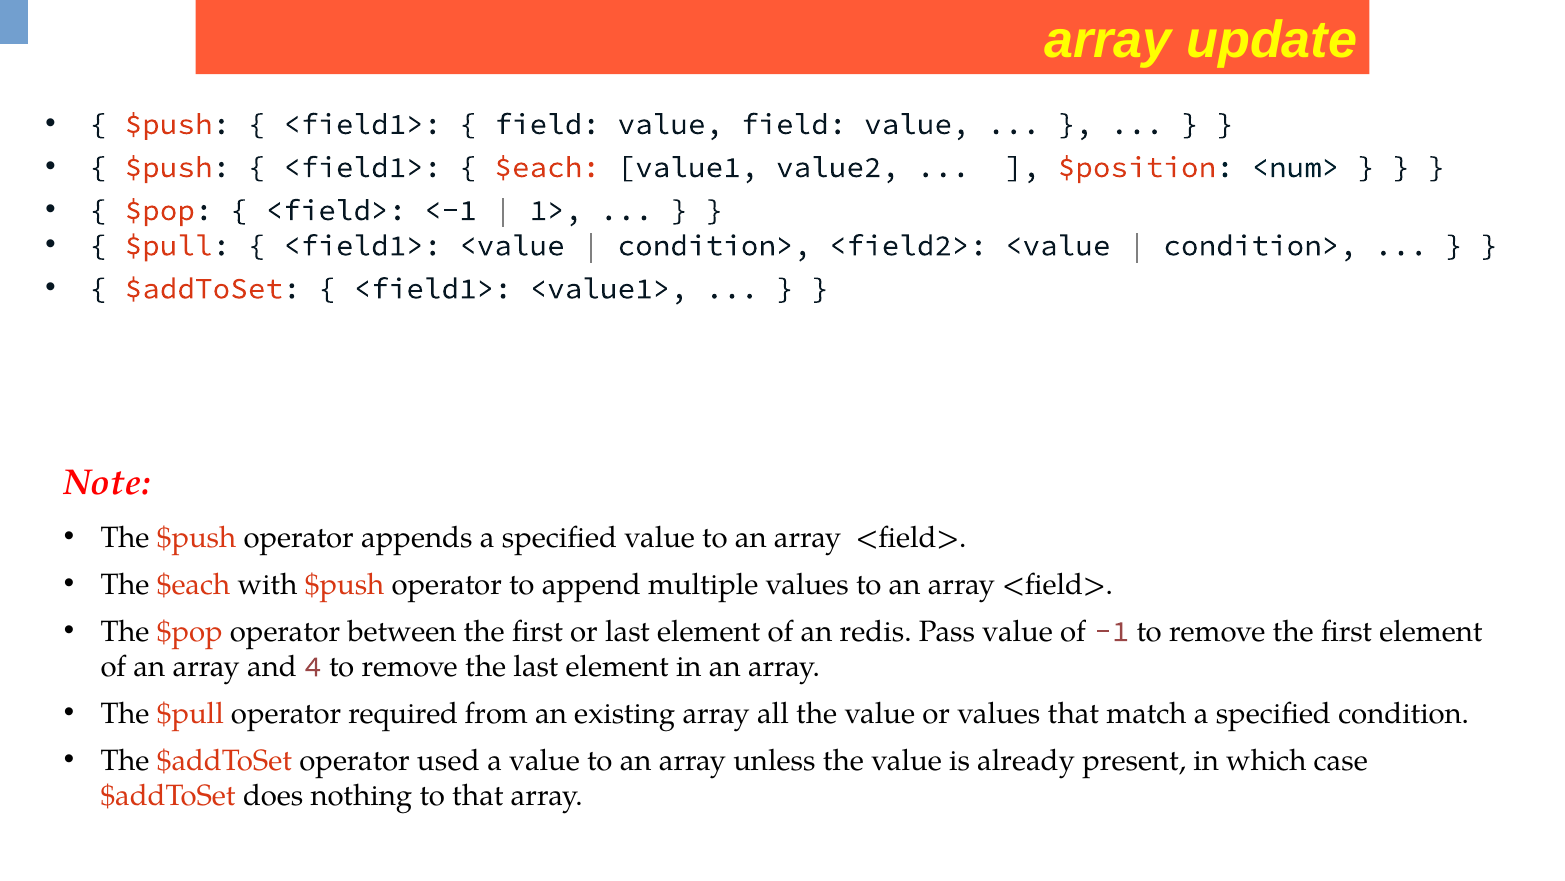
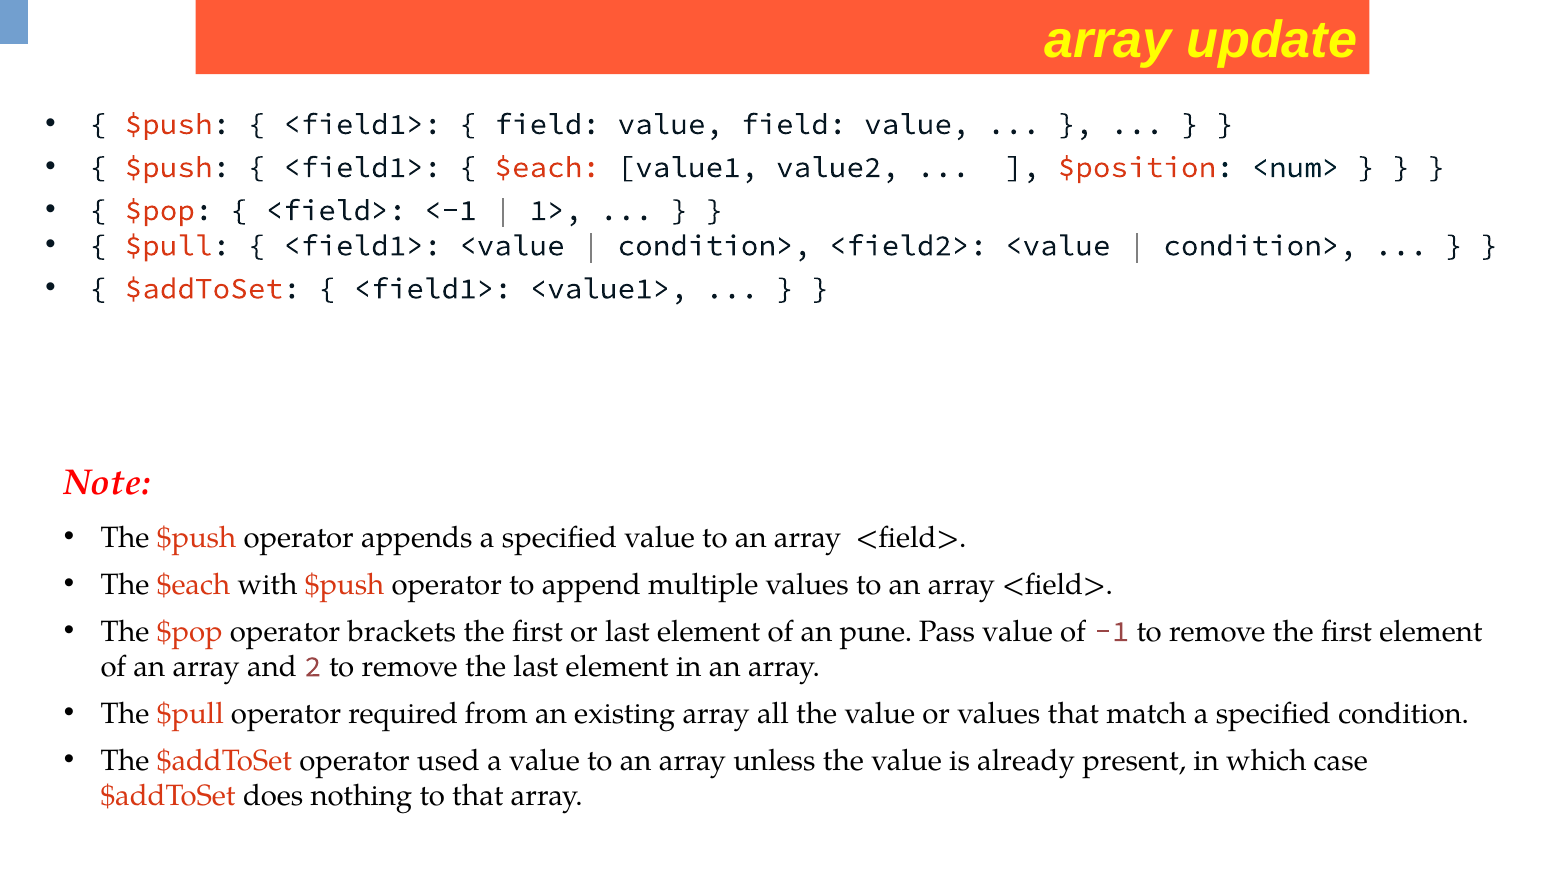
between: between -> brackets (402, 631)
redis: redis -> pune (876, 631)
4: 4 -> 2 (313, 666)
